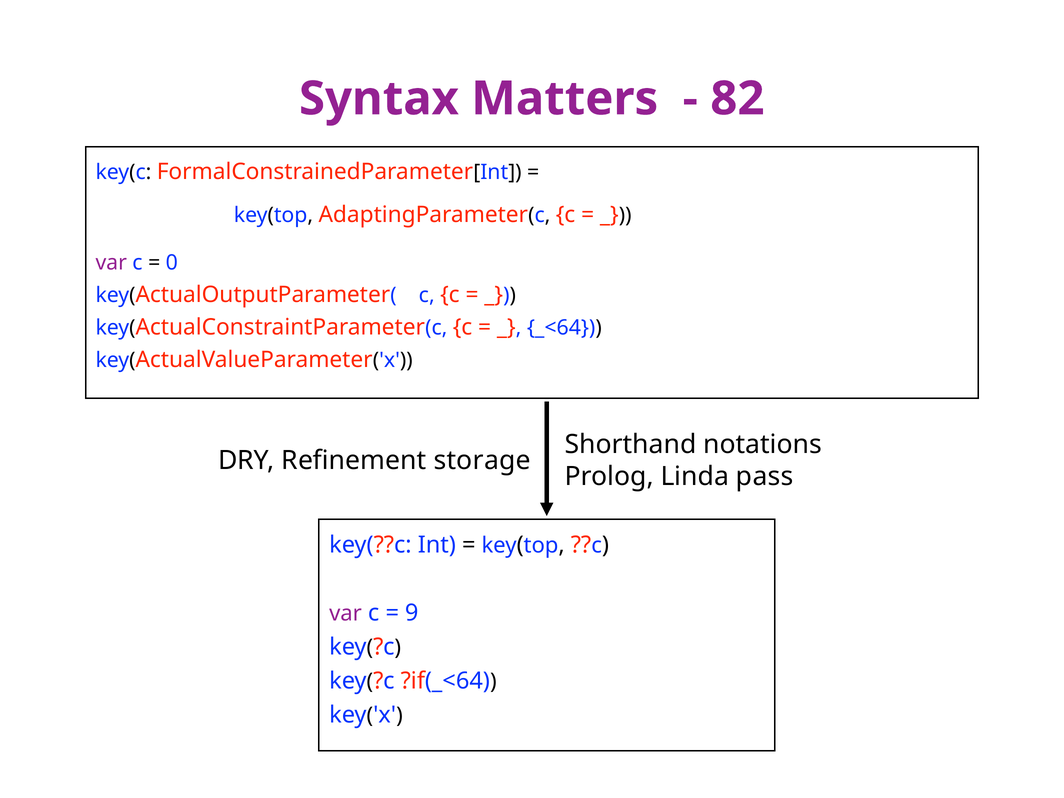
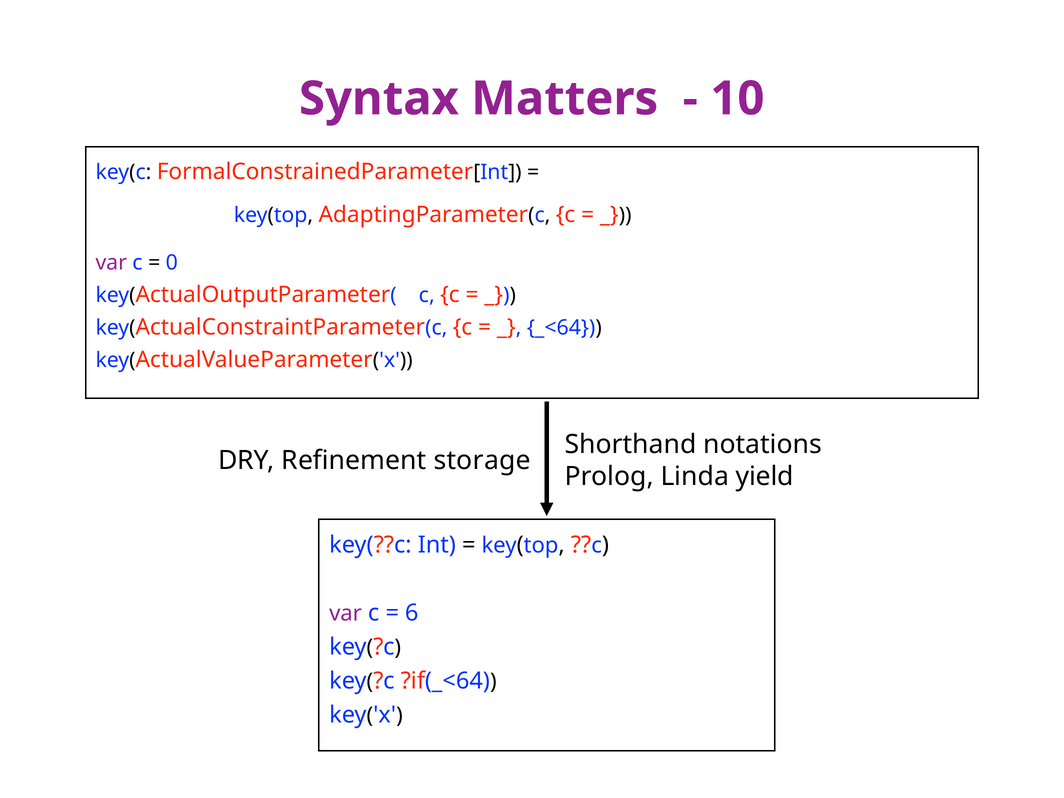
82: 82 -> 10 (737, 99)
pass: pass -> yield (765, 476)
9: 9 -> 6 (412, 613)
